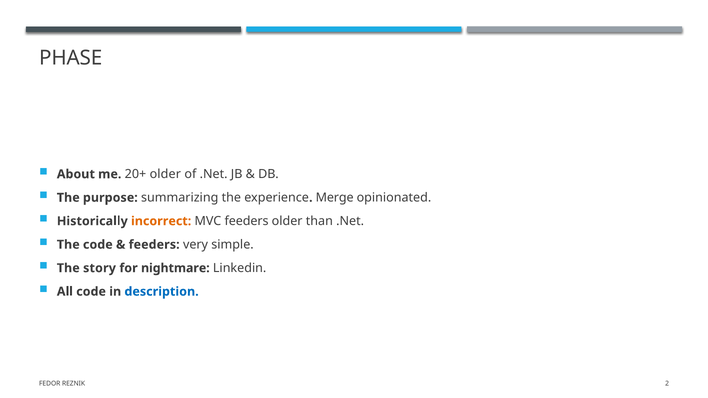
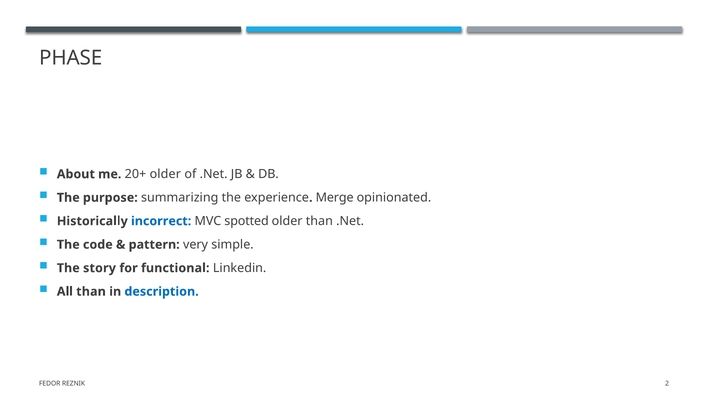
incorrect colour: orange -> blue (161, 221)
MVC feeders: feeders -> spotted (247, 221)
feeders: feeders -> pattern (154, 245)
nightmare: nightmare -> functional (175, 268)
All code: code -> than (91, 292)
